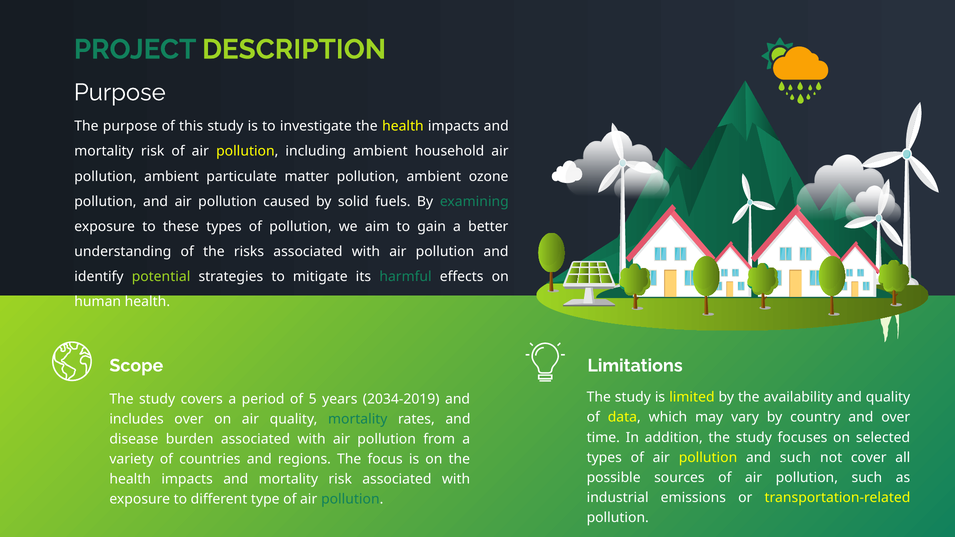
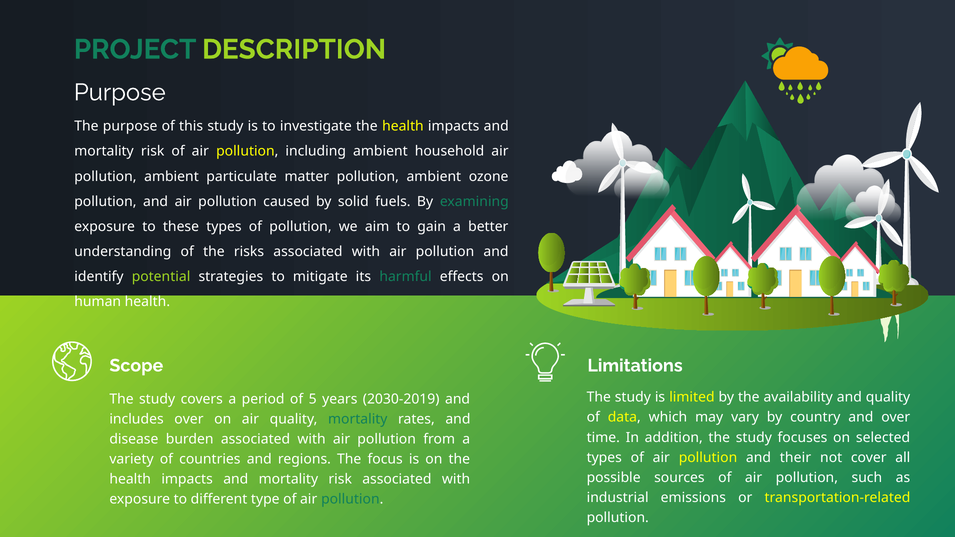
2034-2019: 2034-2019 -> 2030-2019 (401, 399)
and such: such -> their (795, 458)
